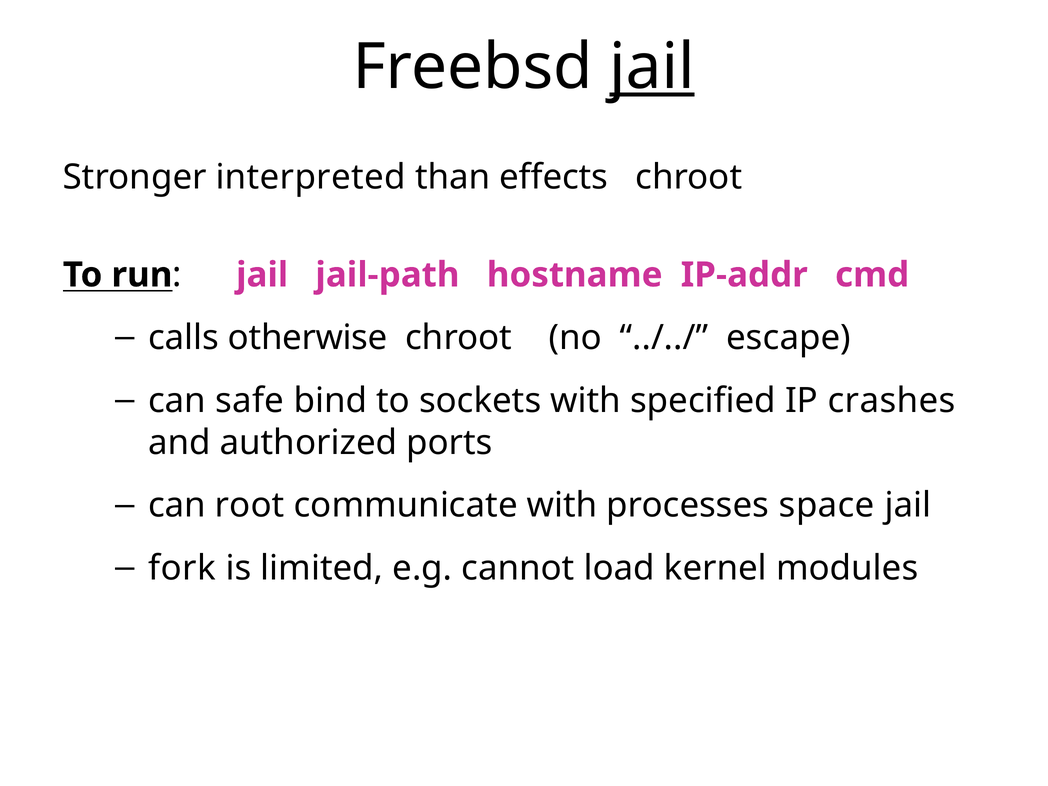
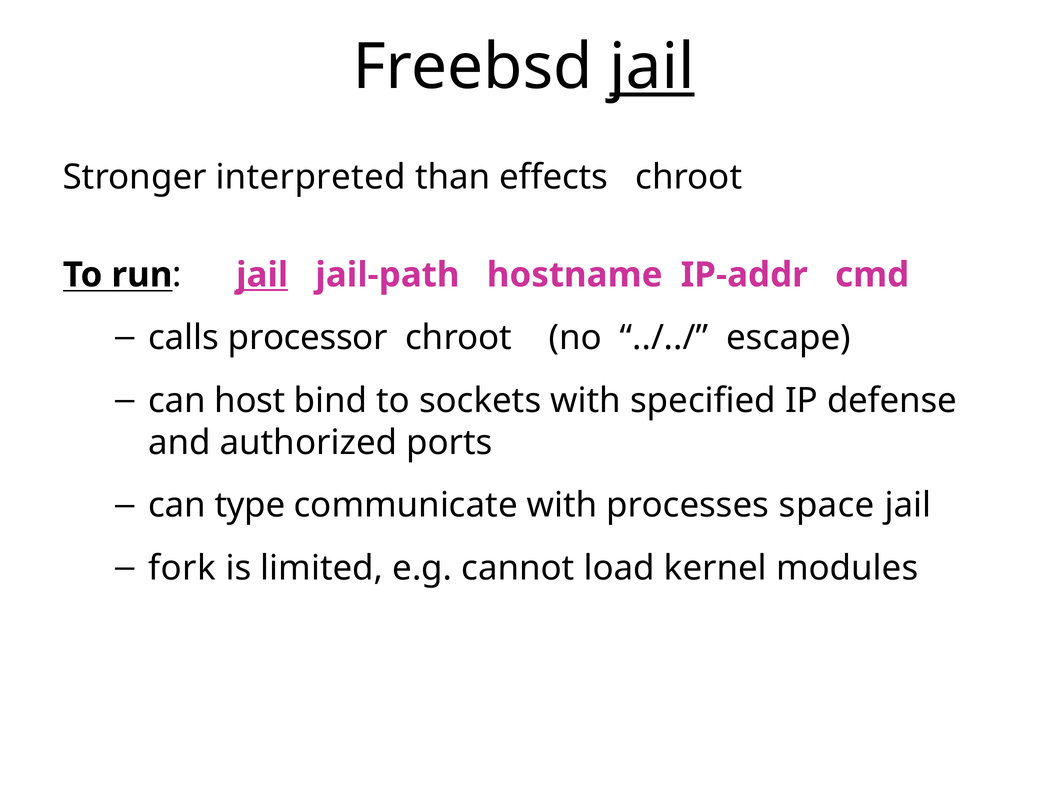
jail underline: none -> present (262, 275)
otherwise: otherwise -> processor (308, 338)
safe: safe -> host (250, 401)
crashes: crashes -> defense (892, 401)
root: root -> type (250, 505)
